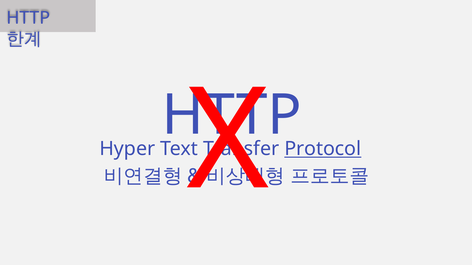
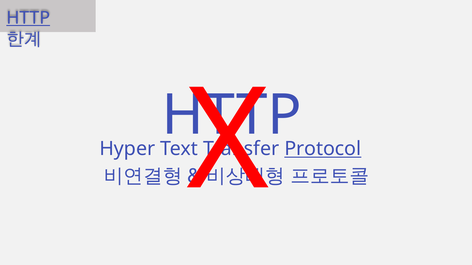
HTTP underline: none -> present (28, 18)
